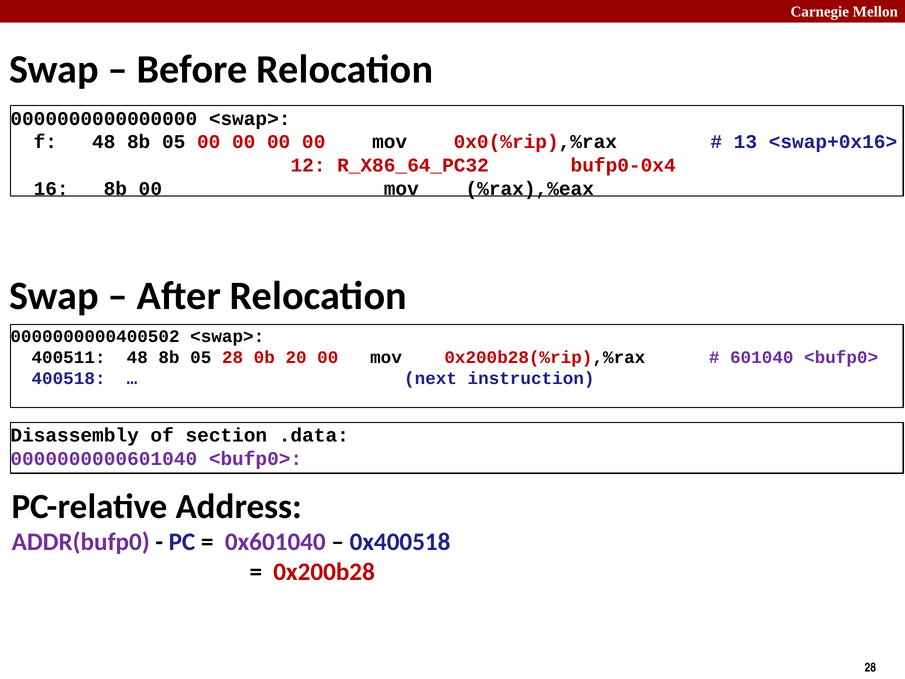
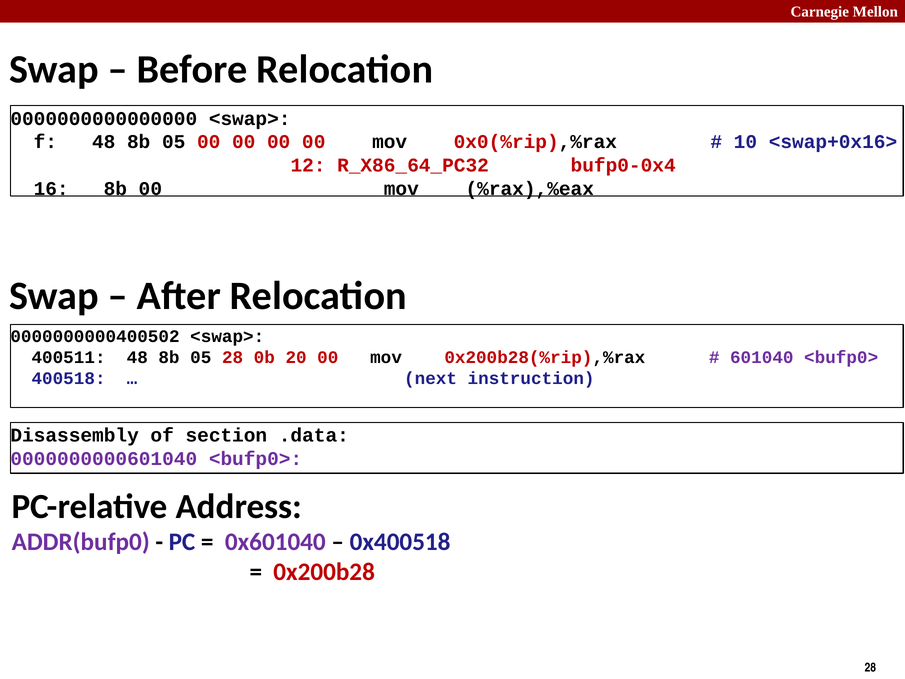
13: 13 -> 10 (745, 142)
